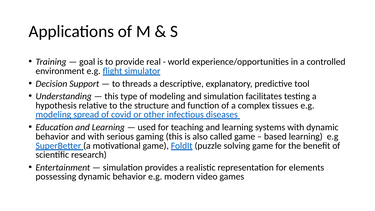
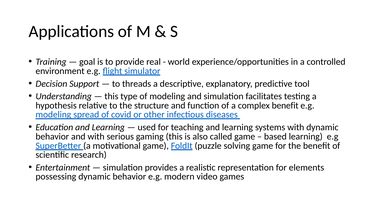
complex tissues: tissues -> benefit (285, 105)
